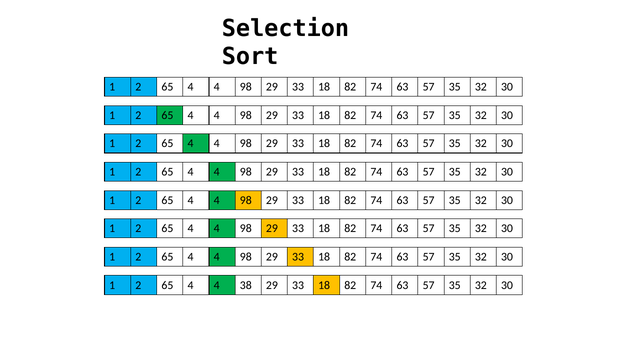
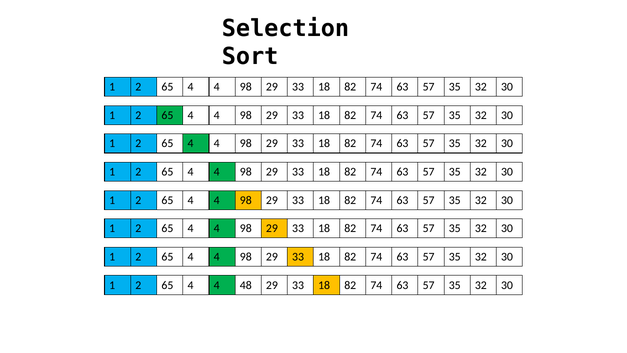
38: 38 -> 48 (246, 285)
